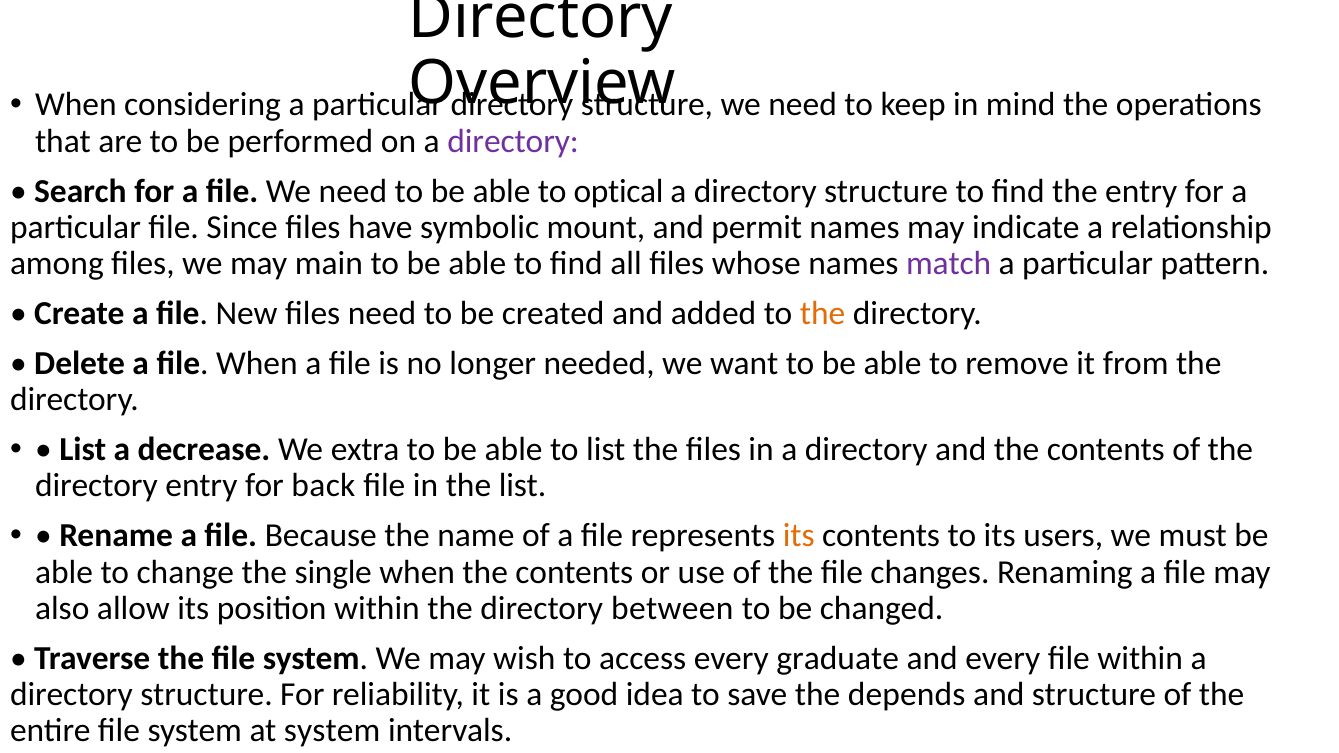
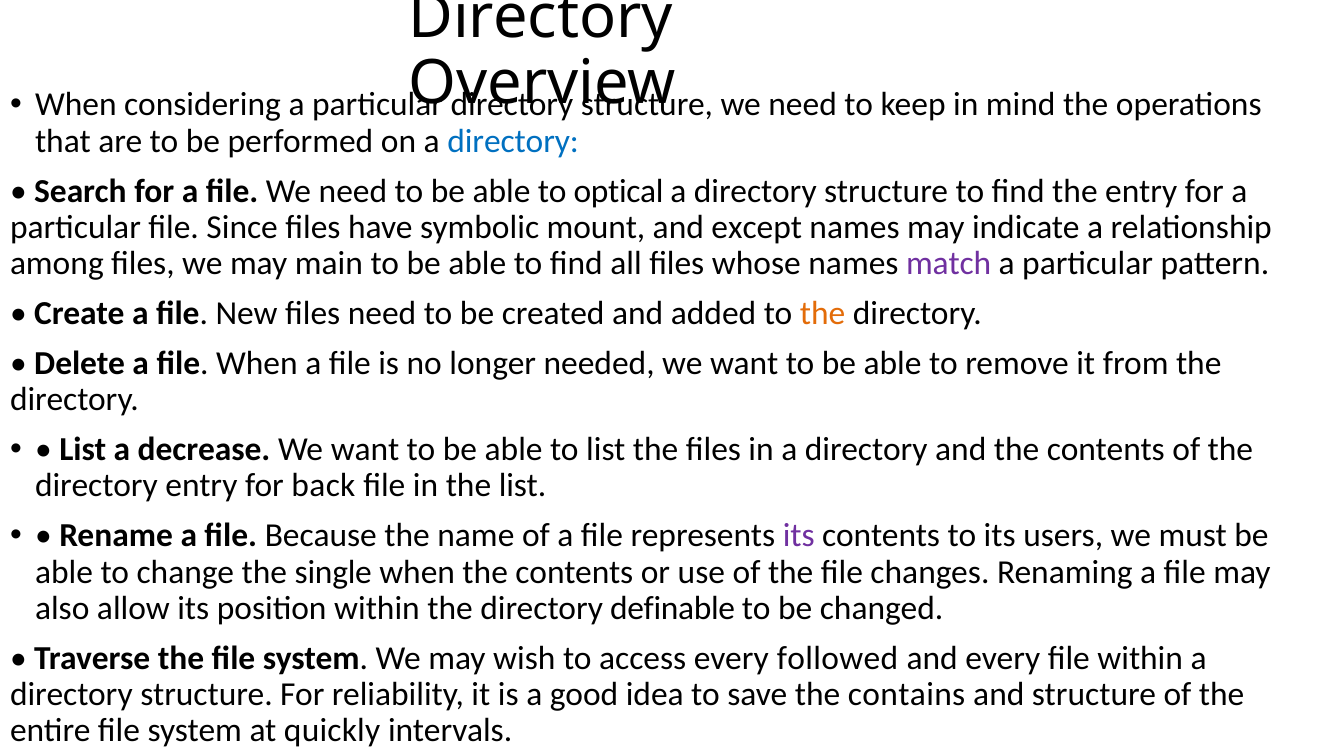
directory colour: purple -> blue (513, 141)
permit: permit -> except (757, 227)
extra: extra -> want (365, 450)
its colour: orange -> purple (799, 536)
between: between -> definable (673, 608)
graduate: graduate -> followed (838, 658)
depends: depends -> contains (907, 695)
at system: system -> quickly (332, 731)
